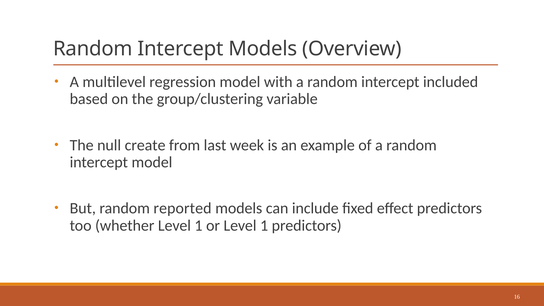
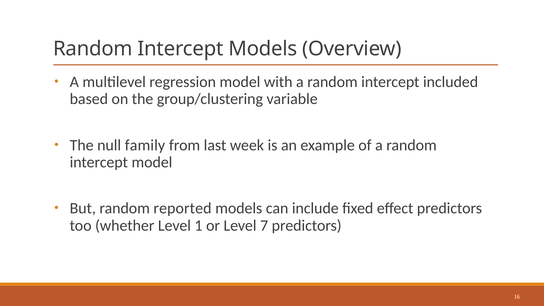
create: create -> family (145, 145)
or Level 1: 1 -> 7 (264, 225)
